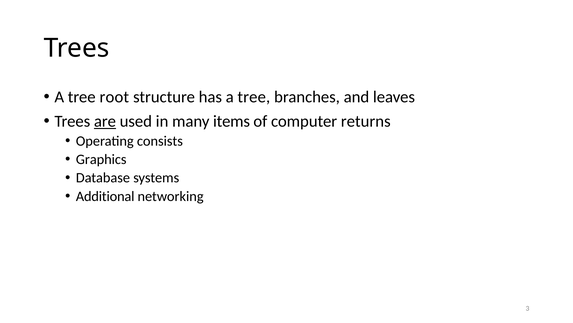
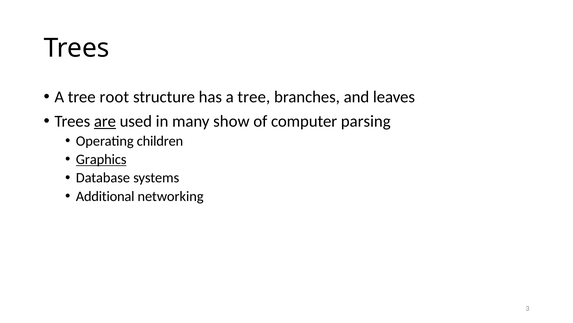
items: items -> show (231, 121)
returns: returns -> parsing (366, 121)
consists: consists -> children (160, 141)
Graphics underline: none -> present (101, 159)
